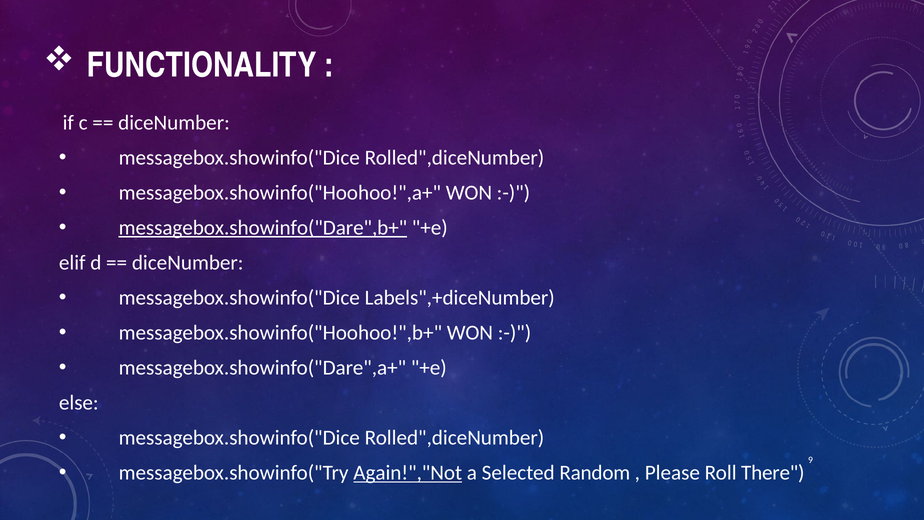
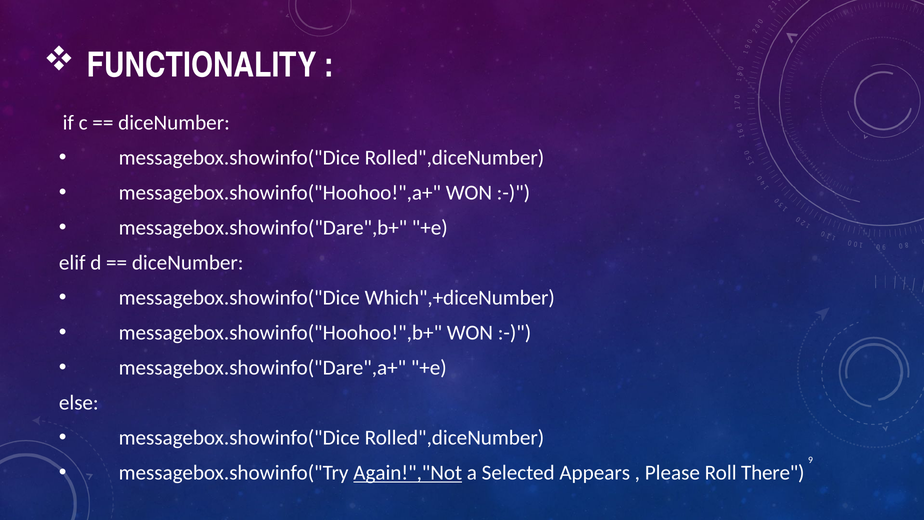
messagebox.showinfo("Dare",b+ underline: present -> none (263, 228)
Labels",+diceNumber: Labels",+diceNumber -> Which",+diceNumber (460, 298)
Random: Random -> Appears (595, 473)
